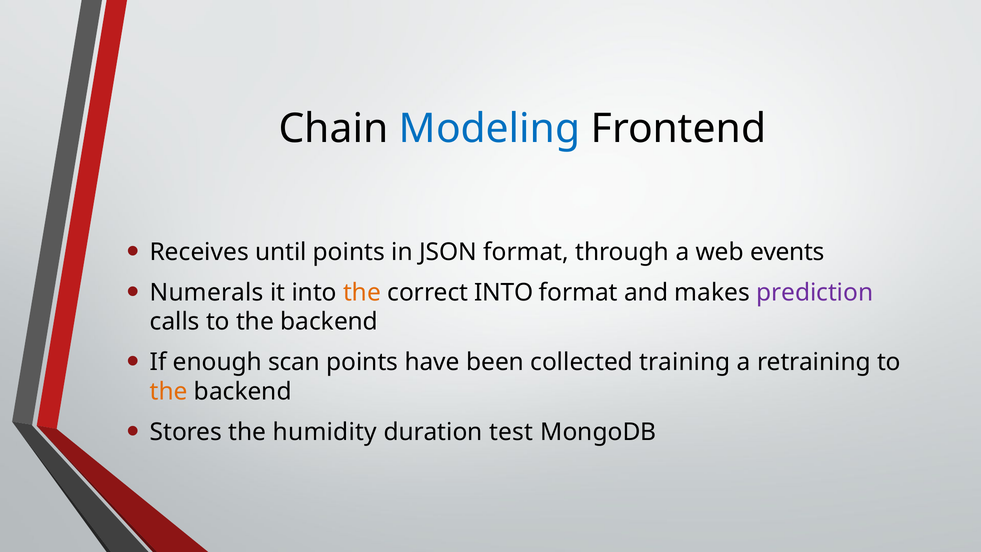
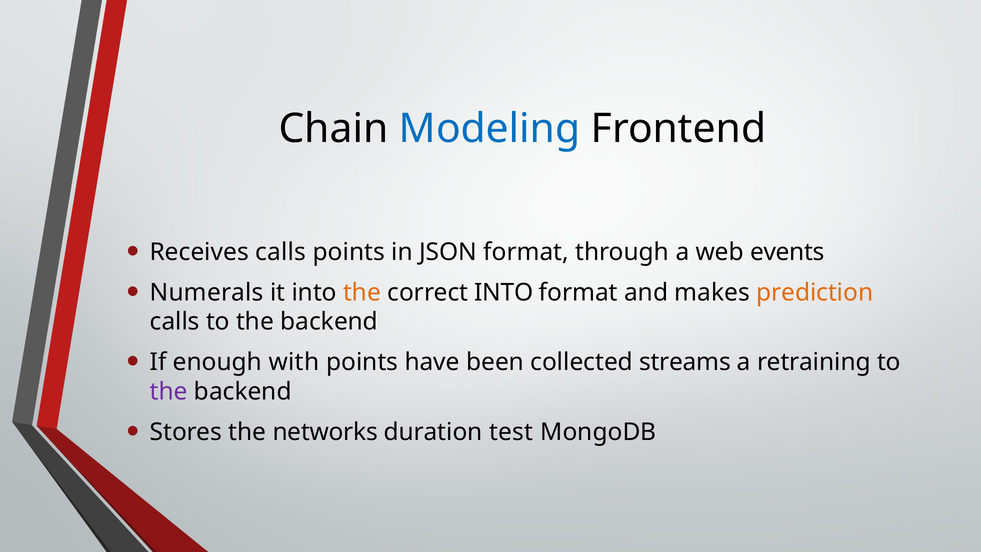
Receives until: until -> calls (281, 252)
prediction colour: purple -> orange (815, 292)
scan: scan -> with (294, 362)
training: training -> streams (685, 362)
the colour: orange -> purple (169, 392)
humidity: humidity -> networks (325, 432)
